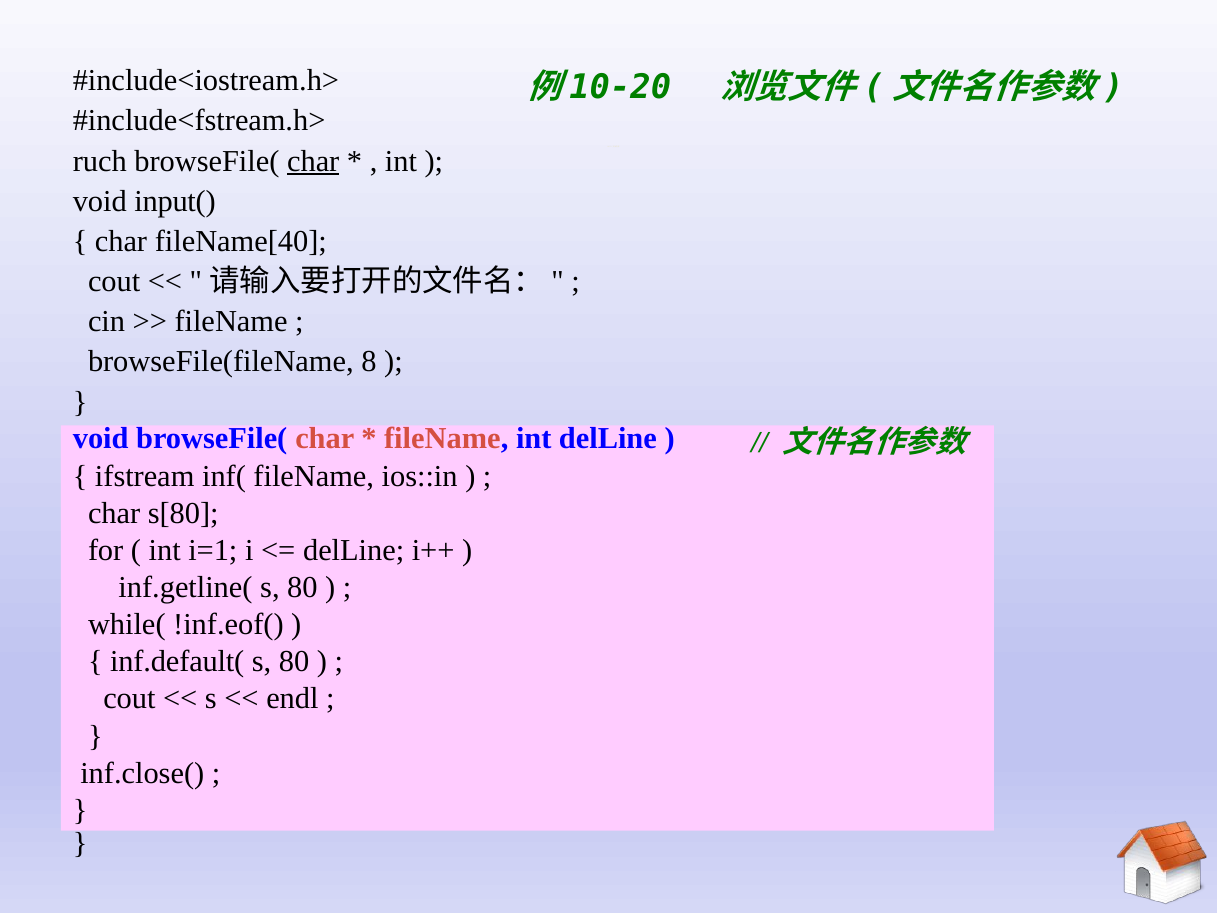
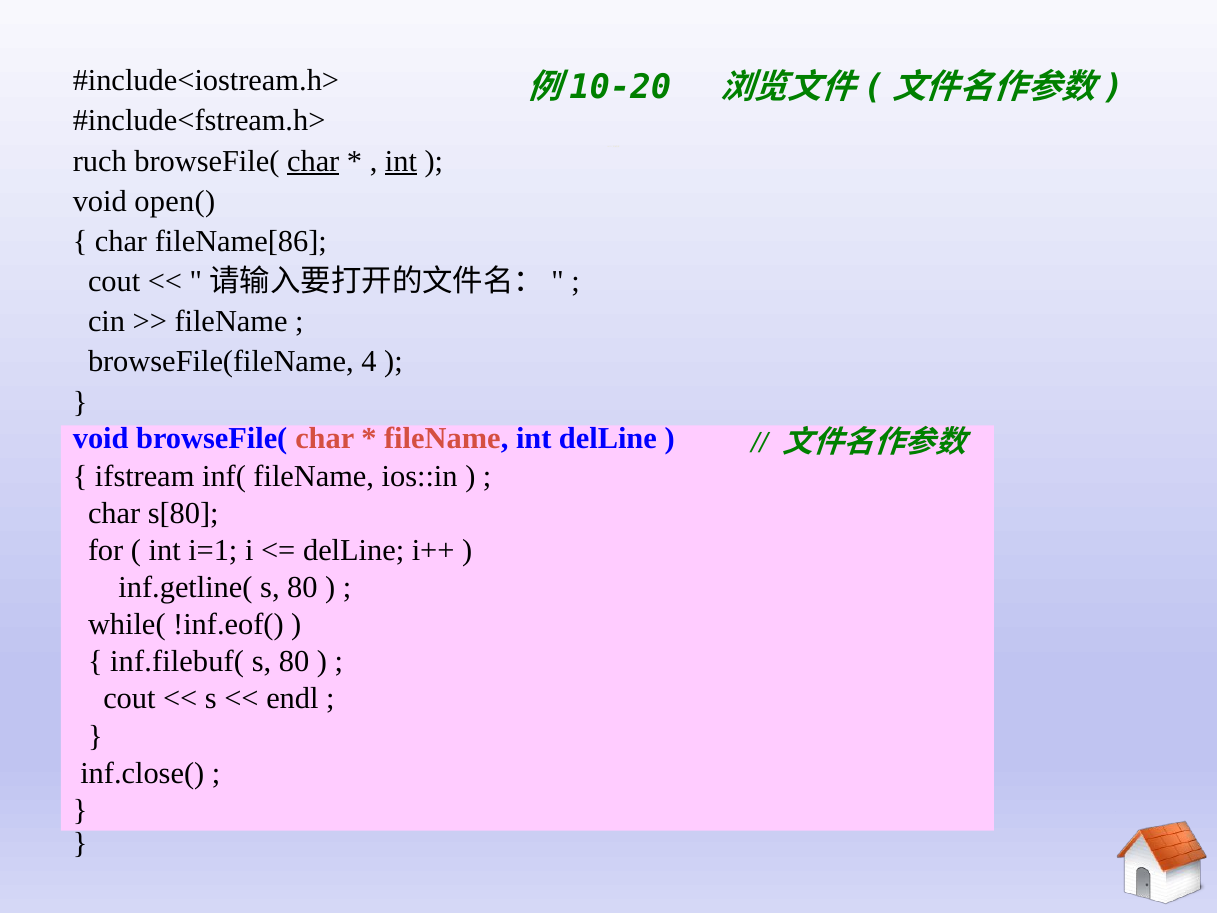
int underline: none -> present (401, 161)
input(: input( -> open( (175, 201)
fileName[40: fileName[40 -> fileName[86 (241, 241)
8: 8 -> 4 (369, 362)
inf.default(: inf.default( -> inf.filebuf( (177, 662)
